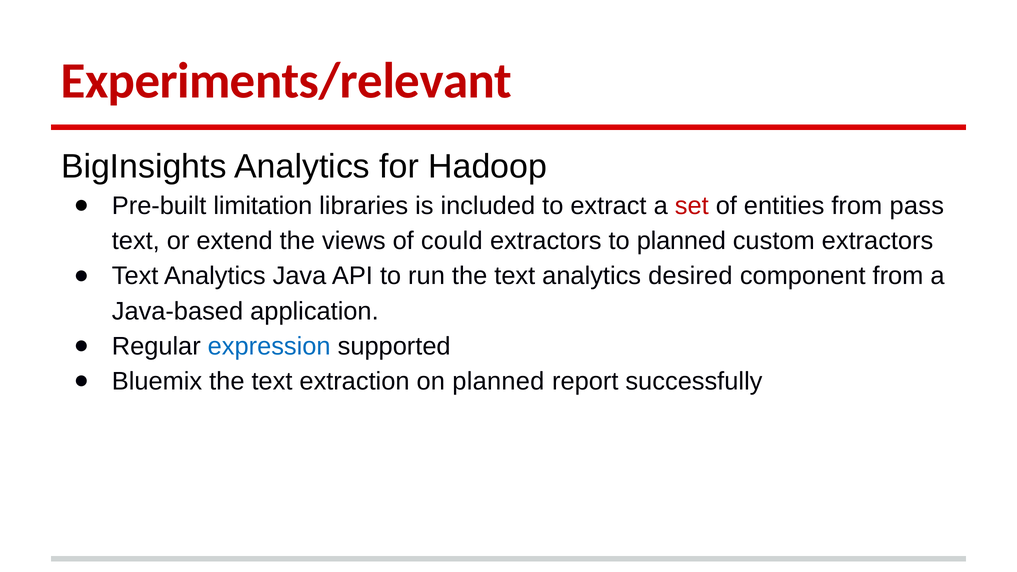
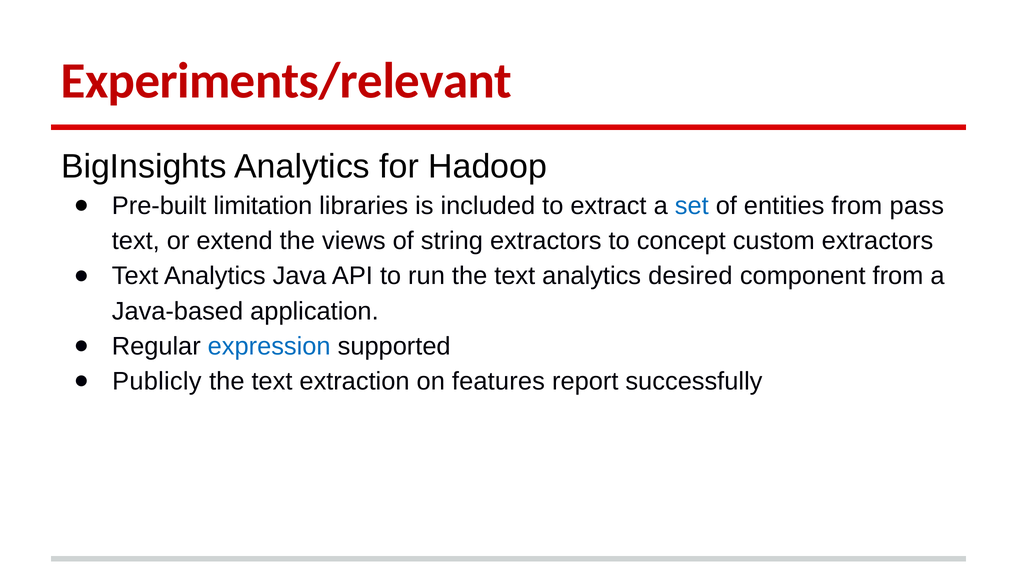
set colour: red -> blue (692, 206)
could: could -> string (452, 241)
to planned: planned -> concept (681, 241)
Bluemix: Bluemix -> Publicly (157, 381)
on planned: planned -> features (498, 381)
